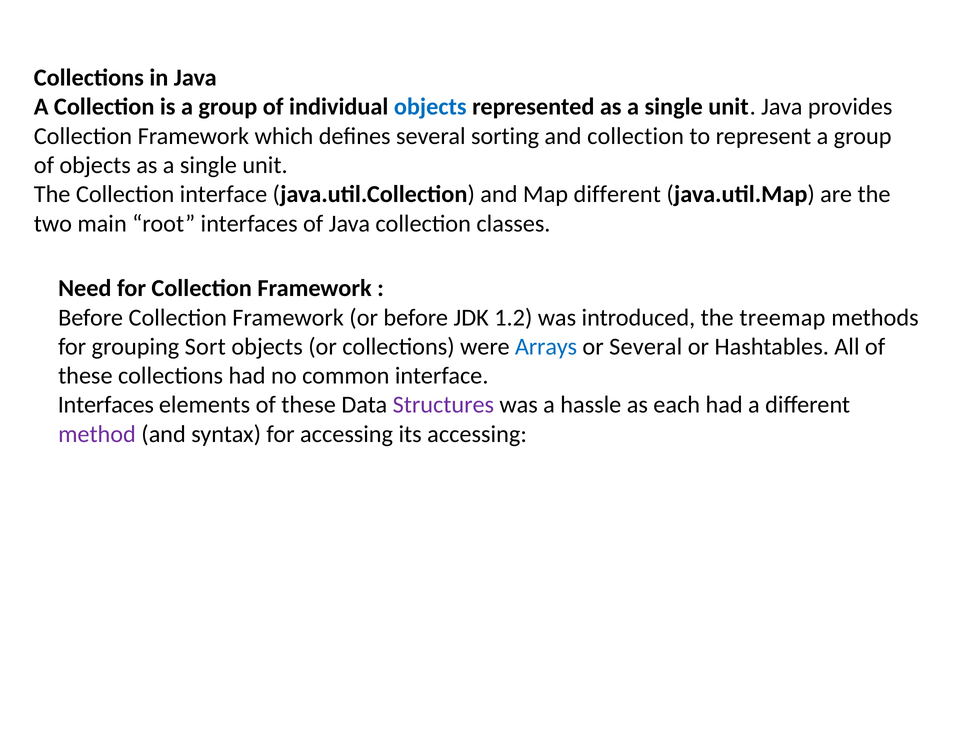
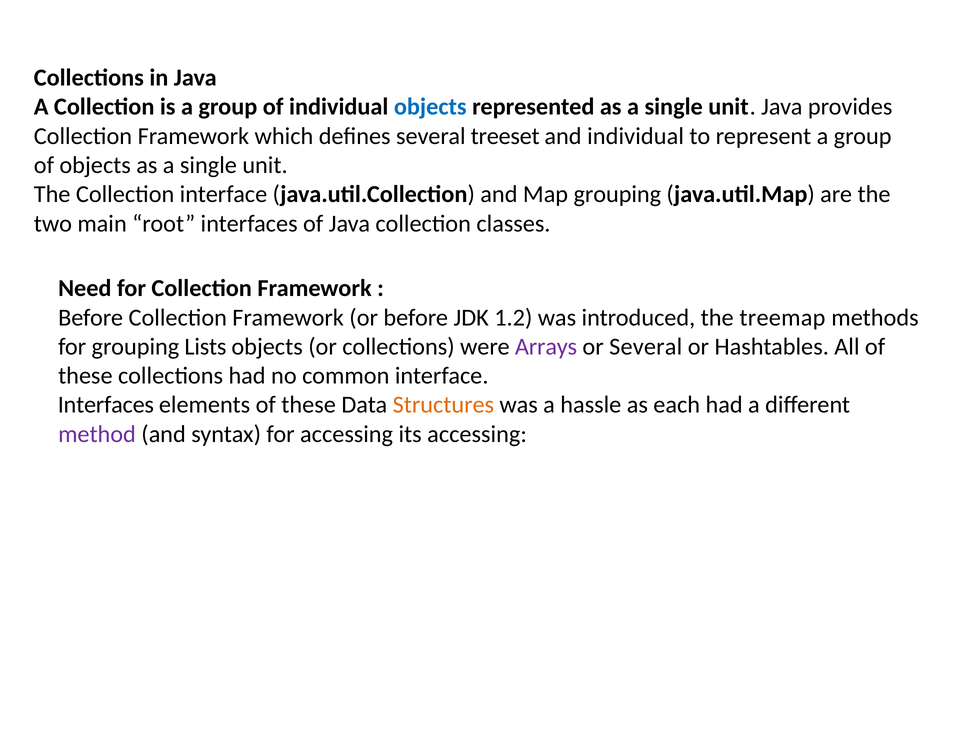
sorting: sorting -> treeset (505, 136)
and collection: collection -> individual (636, 136)
Map different: different -> grouping (617, 194)
Sort: Sort -> Lists (205, 347)
Arrays colour: blue -> purple (546, 347)
Structures colour: purple -> orange (443, 405)
